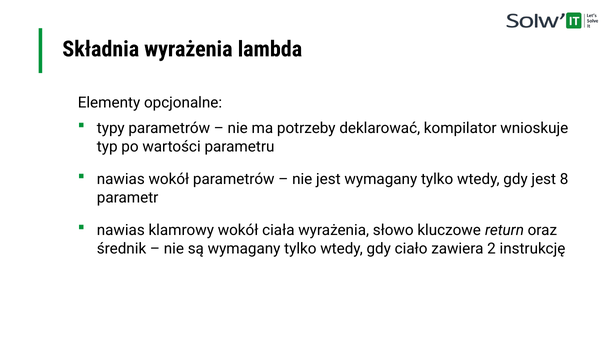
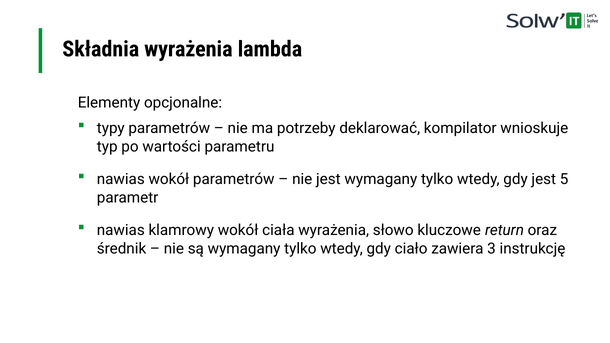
8: 8 -> 5 (564, 179)
2: 2 -> 3 (491, 249)
